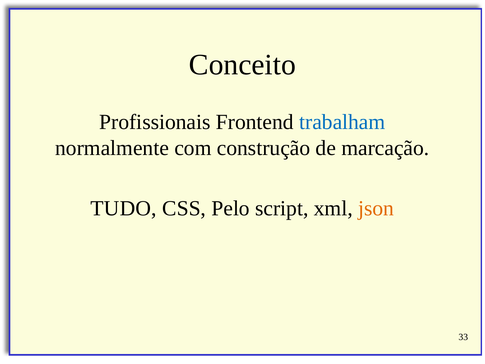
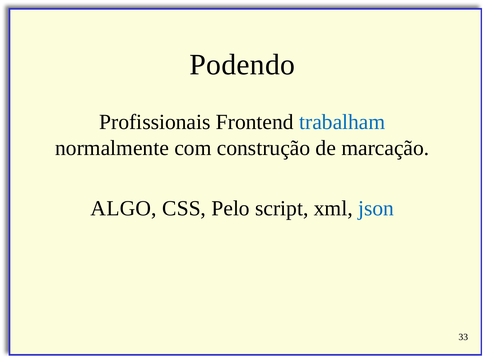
Conceito: Conceito -> Podendo (242, 65)
TUDO: TUDO -> ALGO (124, 208)
json colour: orange -> blue (376, 208)
